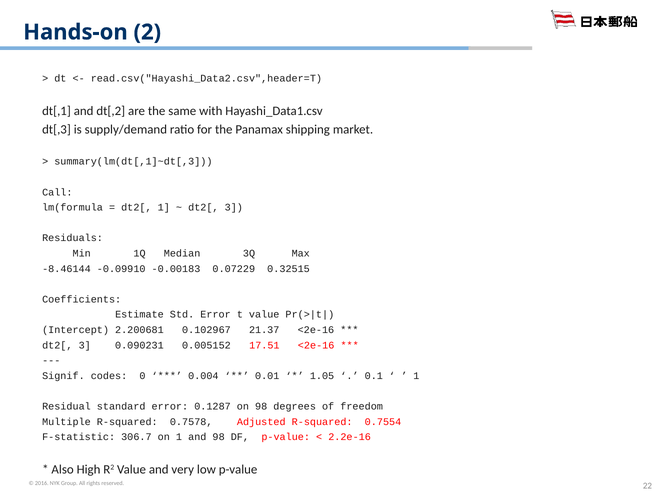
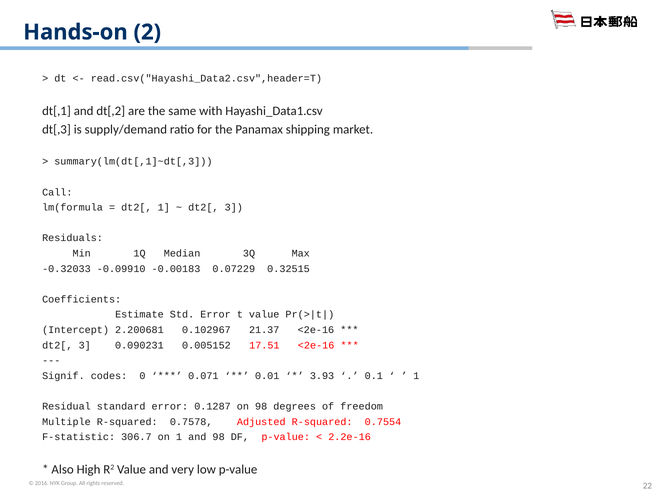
-8.46144: -8.46144 -> -0.32033 (66, 269)
0.004: 0.004 -> 0.071 (203, 376)
1.05: 1.05 -> 3.93 (322, 376)
